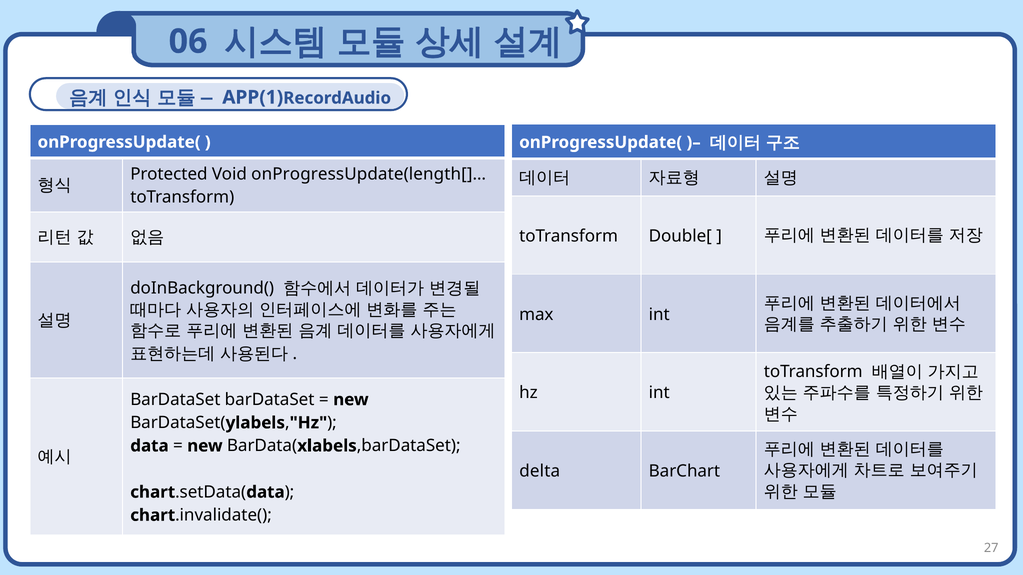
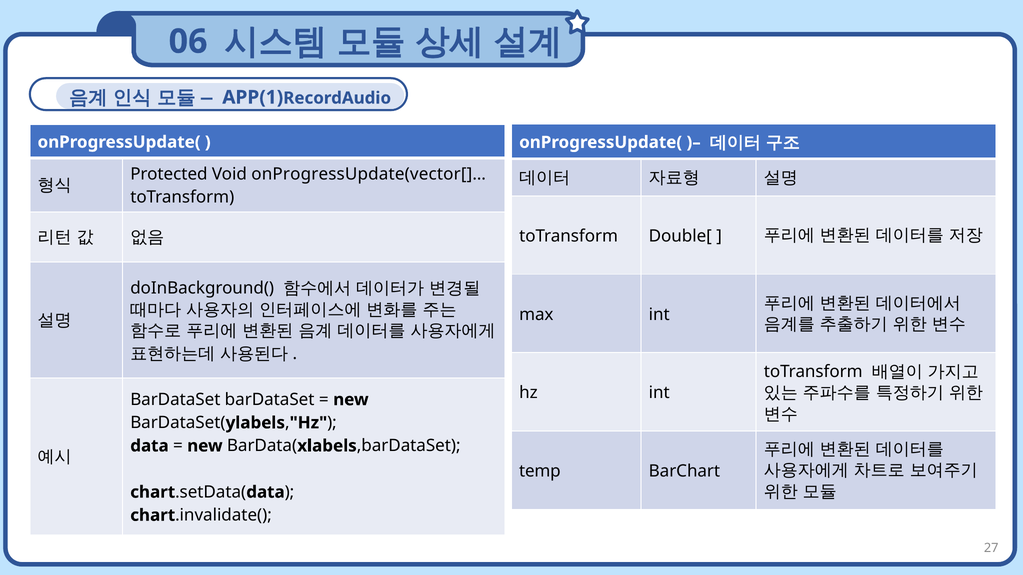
onProgressUpdate(length[]…: onProgressUpdate(length[]… -> onProgressUpdate(vector[]… (369, 174)
delta: delta -> temp (540, 472)
